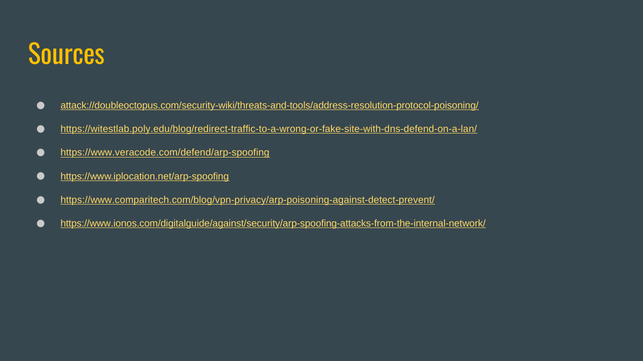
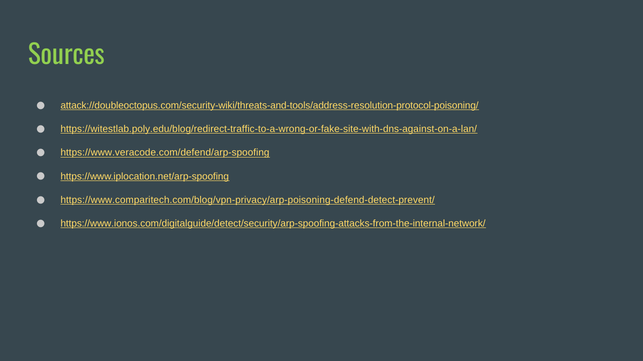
Sources colour: yellow -> light green (67, 56)
https://witestlab.poly.edu/blog/redirect-traffic-to-a-wrong-or-fake-site-with-dns-defend-on-a-lan/: https://witestlab.poly.edu/blog/redirect-traffic-to-a-wrong-or-fake-site-with-dns-defend-on-a-lan/ -> https://witestlab.poly.edu/blog/redirect-traffic-to-a-wrong-or-fake-site-with-dns-against-on-a-lan/ (269, 129)
https://www.comparitech.com/blog/vpn-privacy/arp-poisoning-against-detect-prevent/: https://www.comparitech.com/blog/vpn-privacy/arp-poisoning-against-detect-prevent/ -> https://www.comparitech.com/blog/vpn-privacy/arp-poisoning-defend-detect-prevent/ (248, 200)
https://www.ionos.com/digitalguide/against/security/arp-spoofing-attacks-from-the-internal-network/: https://www.ionos.com/digitalguide/against/security/arp-spoofing-attacks-from-the-internal-network/ -> https://www.ionos.com/digitalguide/detect/security/arp-spoofing-attacks-from-the-internal-network/ (273, 224)
